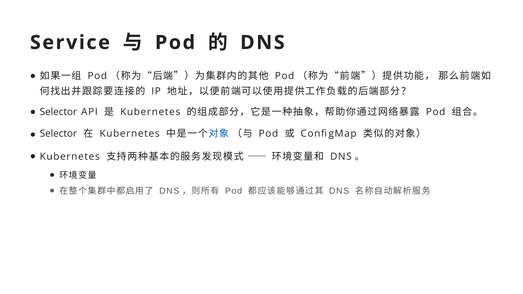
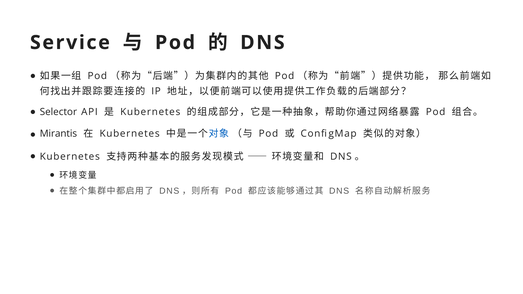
Selector: Selector -> Mirantis (58, 134)
